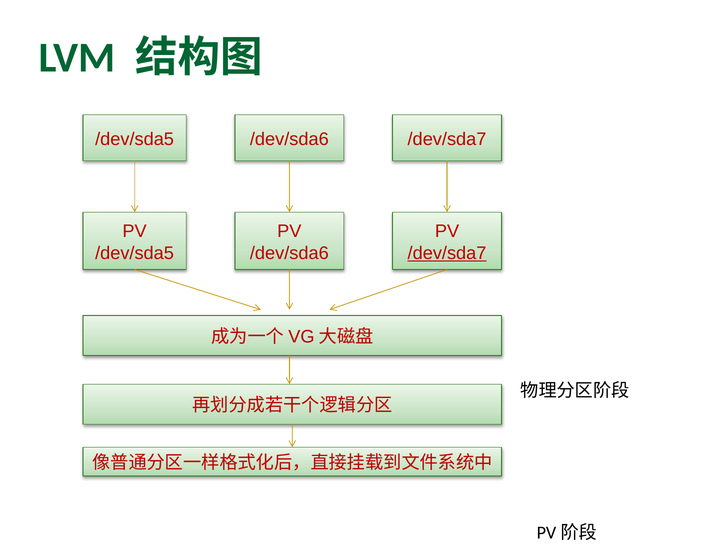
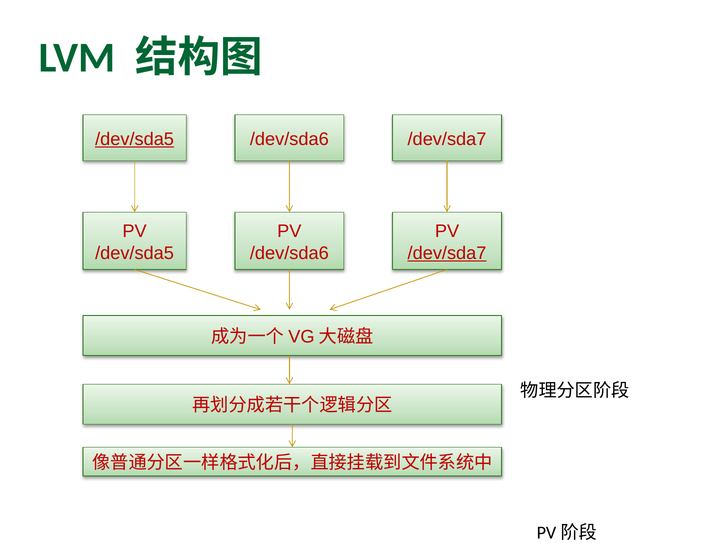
/dev/sda5 underline: none -> present (135, 139)
